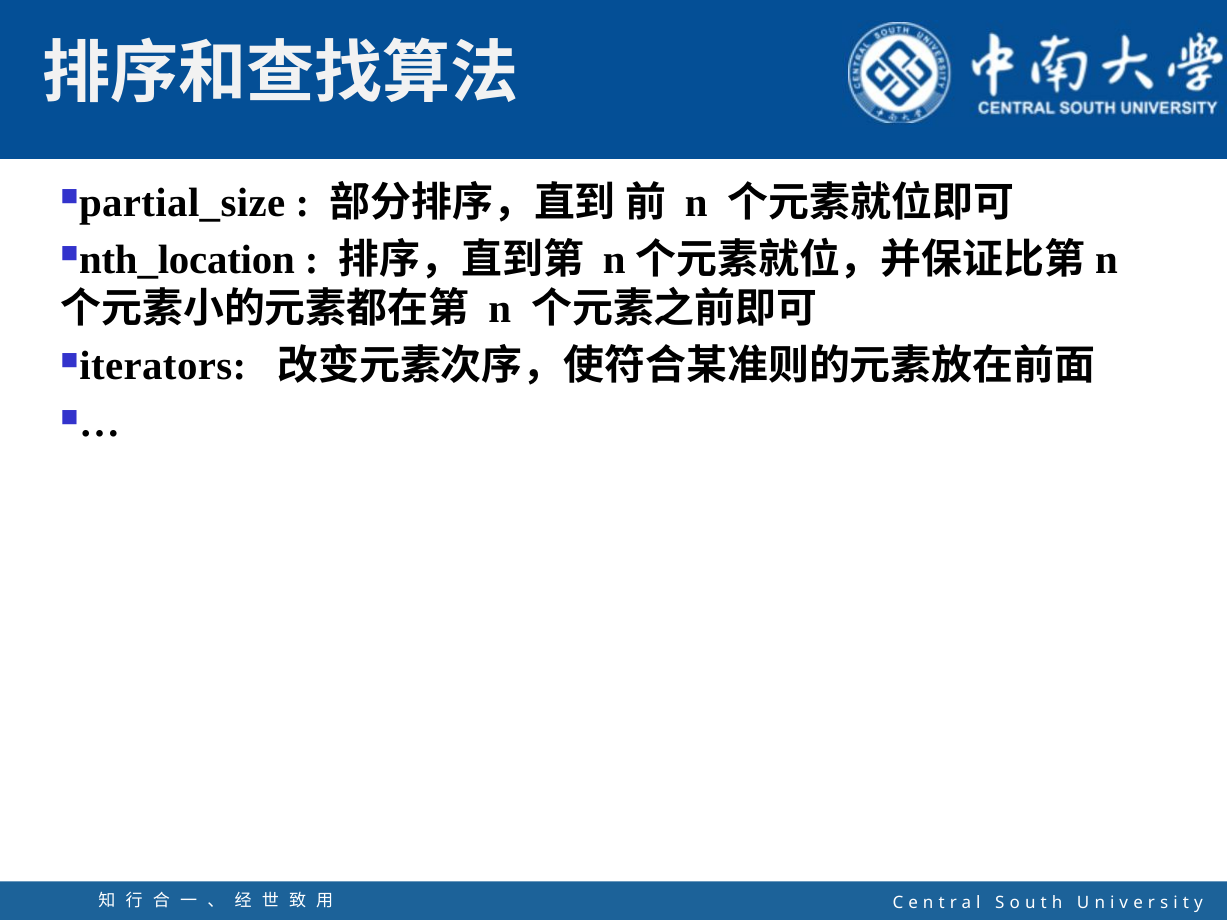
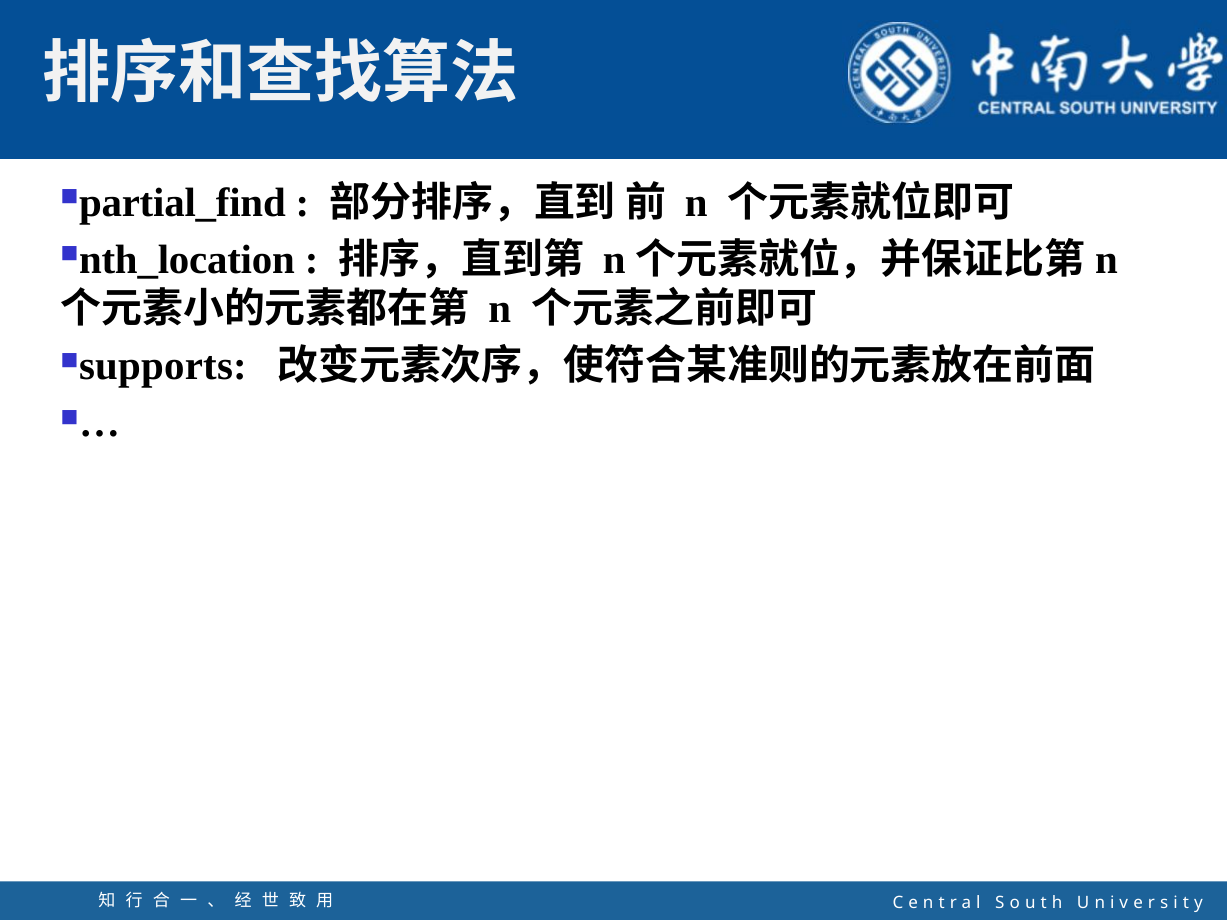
partial_size: partial_size -> partial_find (182, 203)
iterators: iterators -> supports (163, 366)
